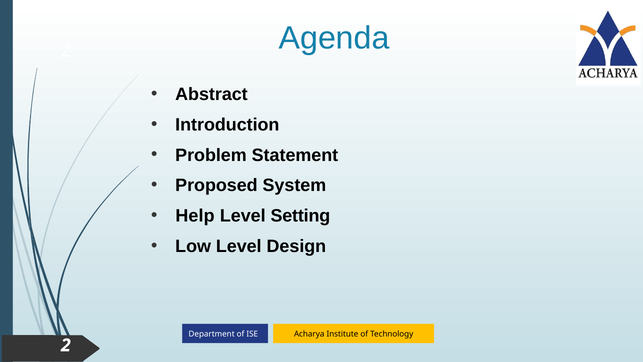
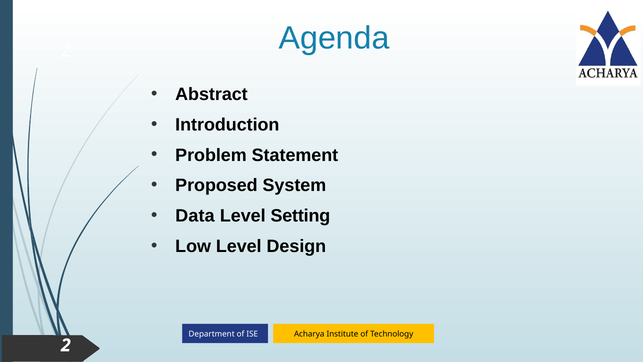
Help: Help -> Data (195, 216)
